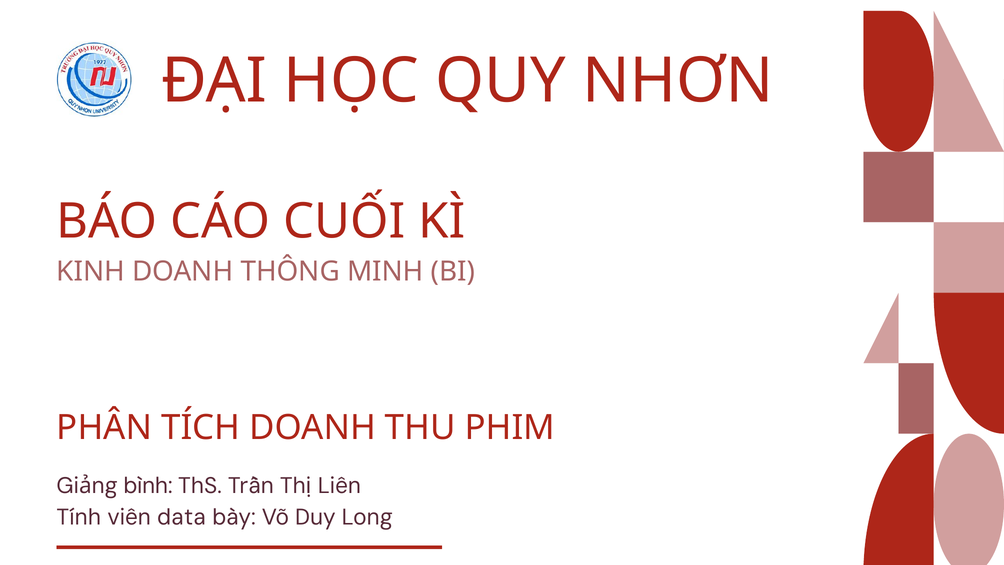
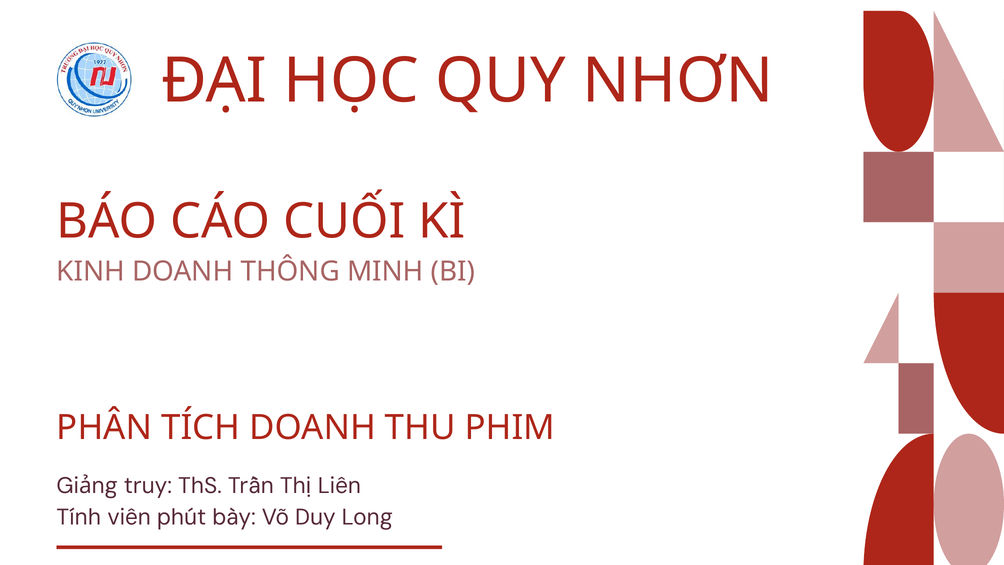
bình: bình -> truy (148, 485)
data: data -> phút (182, 517)
